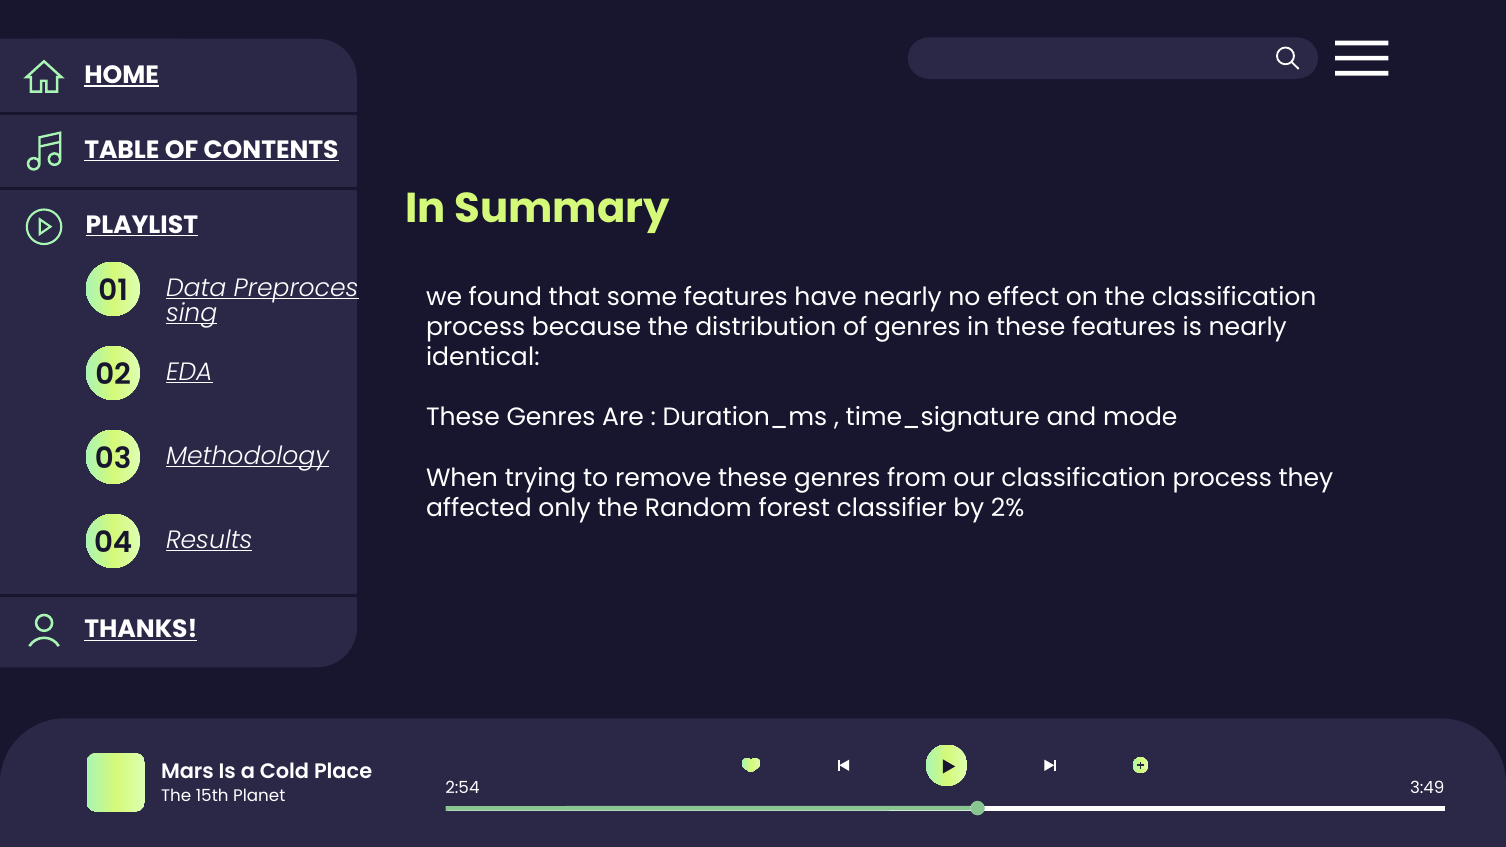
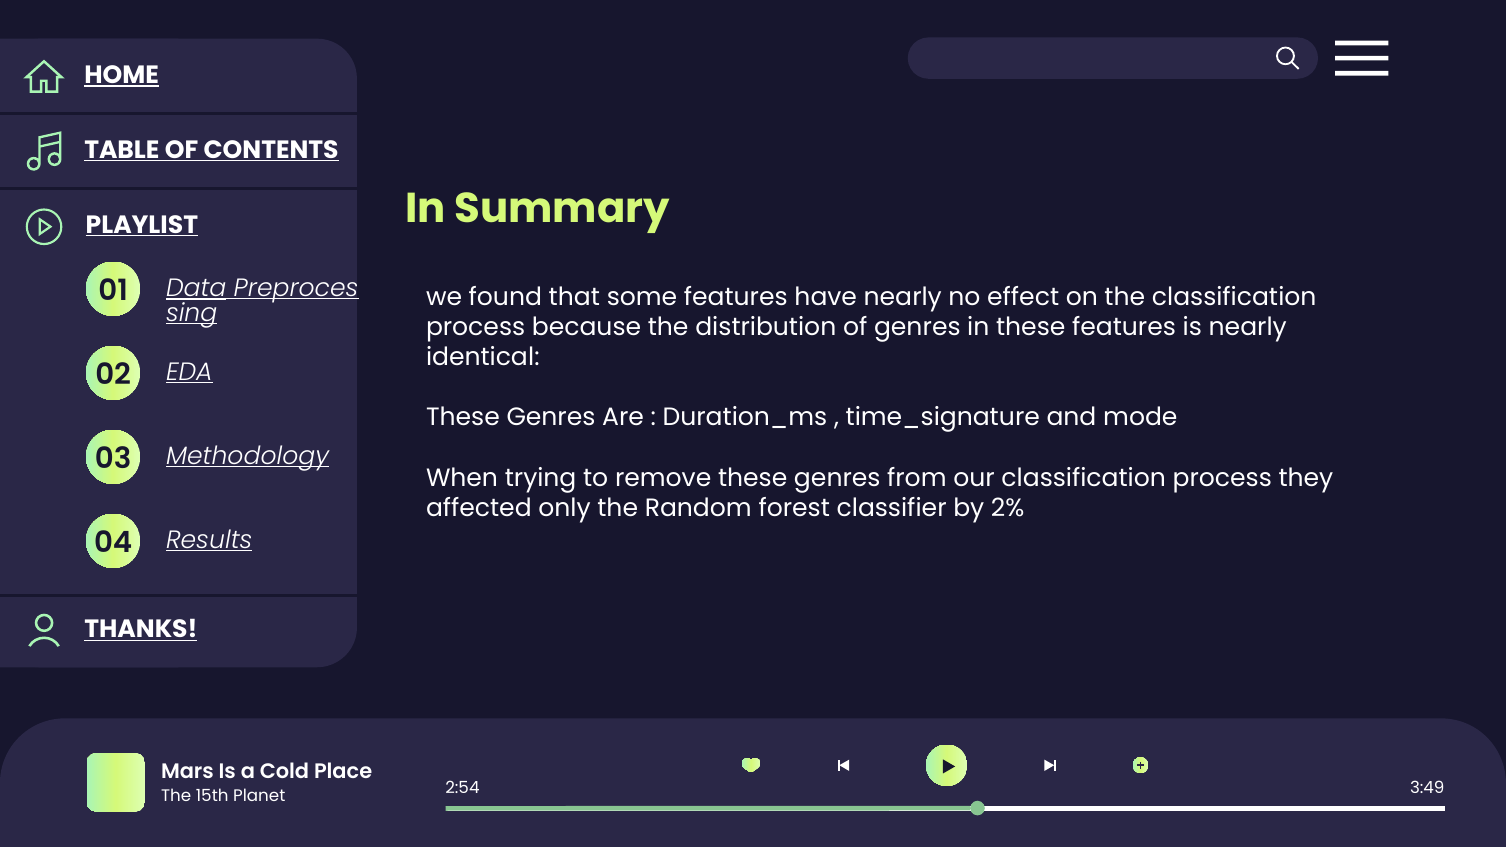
Data underline: none -> present (196, 288)
